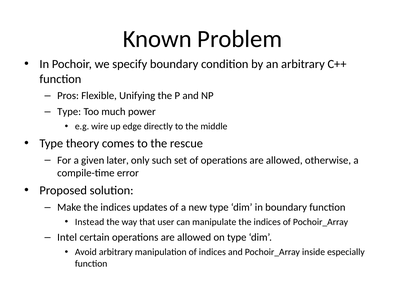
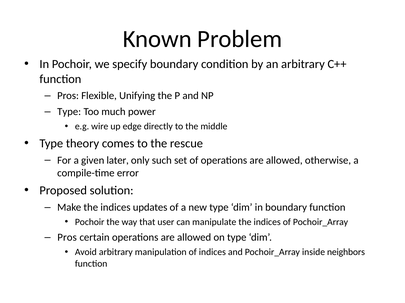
Instead: Instead -> Pochoir (90, 223)
Intel: Intel -> Pros (67, 238)
especially: especially -> neighbors (346, 253)
